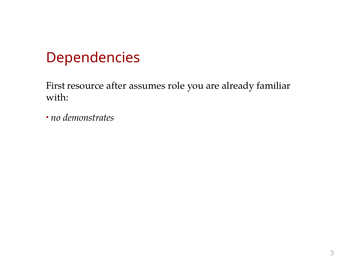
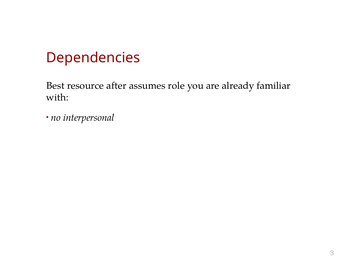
First: First -> Best (55, 86)
demonstrates: demonstrates -> interpersonal (89, 118)
